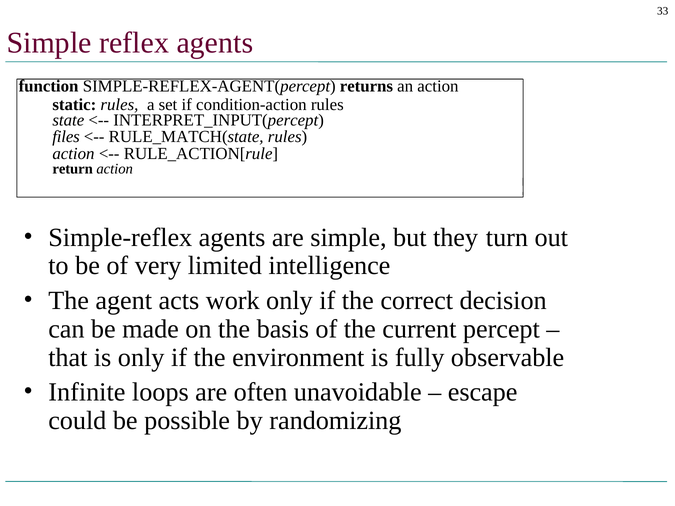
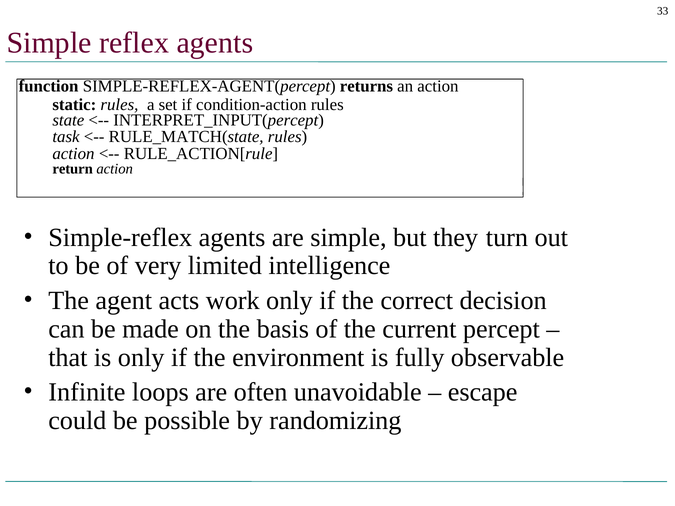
files: files -> task (66, 137)
